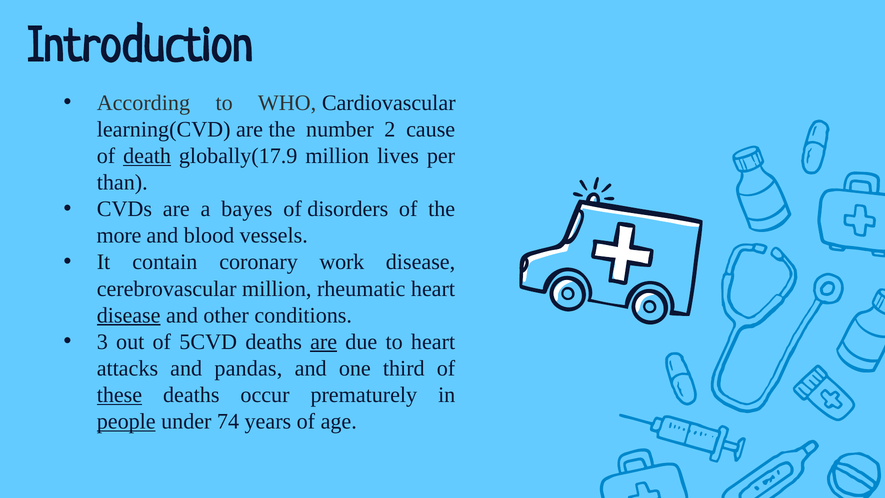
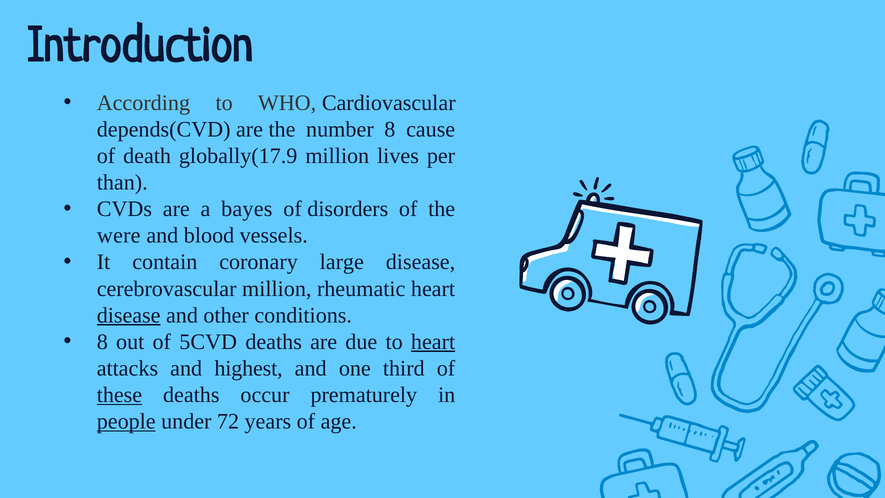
learning(CVD: learning(CVD -> depends(CVD (164, 129)
number 2: 2 -> 8 (390, 129)
death underline: present -> none (147, 156)
more: more -> were (119, 236)
work: work -> large (342, 262)
3: 3 -> 8 (102, 342)
are underline: present -> none (324, 342)
heart underline: none -> present (433, 342)
pandas: pandas -> highest (249, 368)
74: 74 -> 72 (228, 421)
